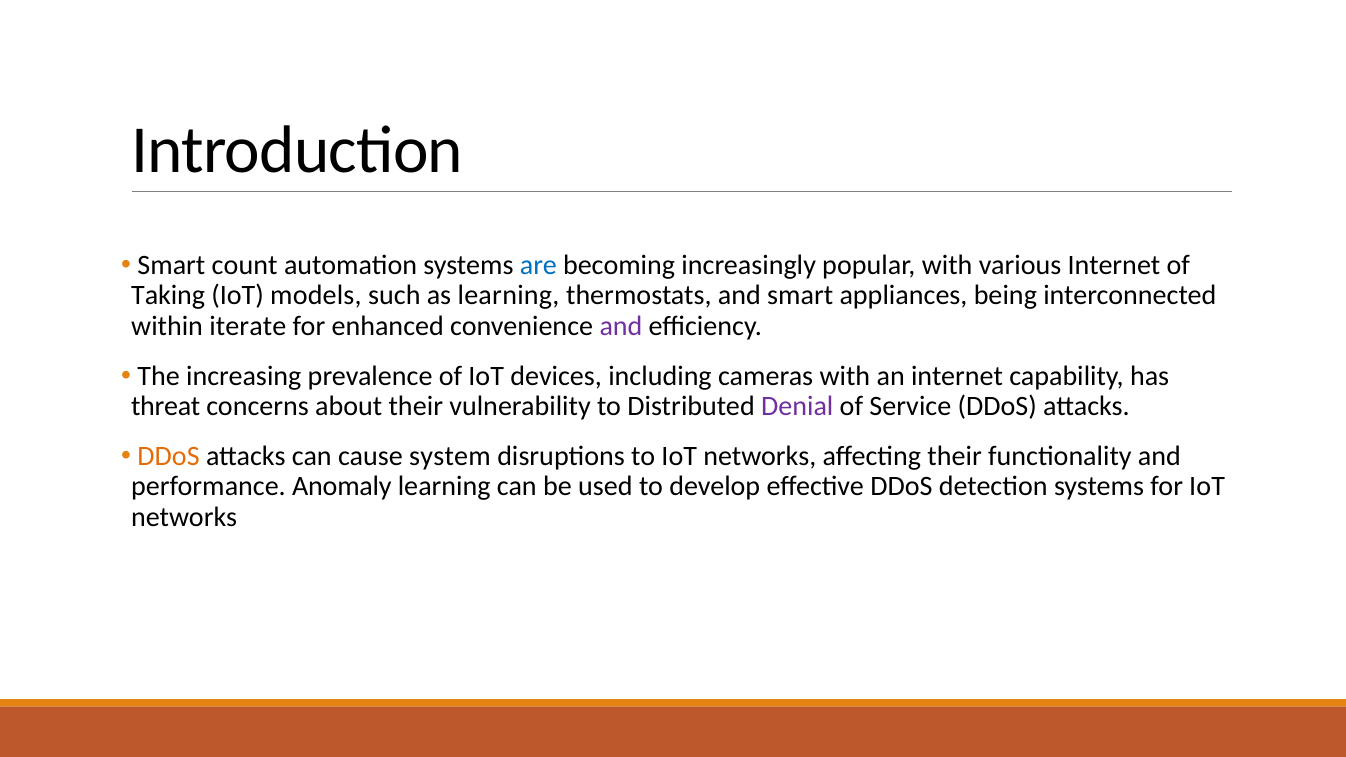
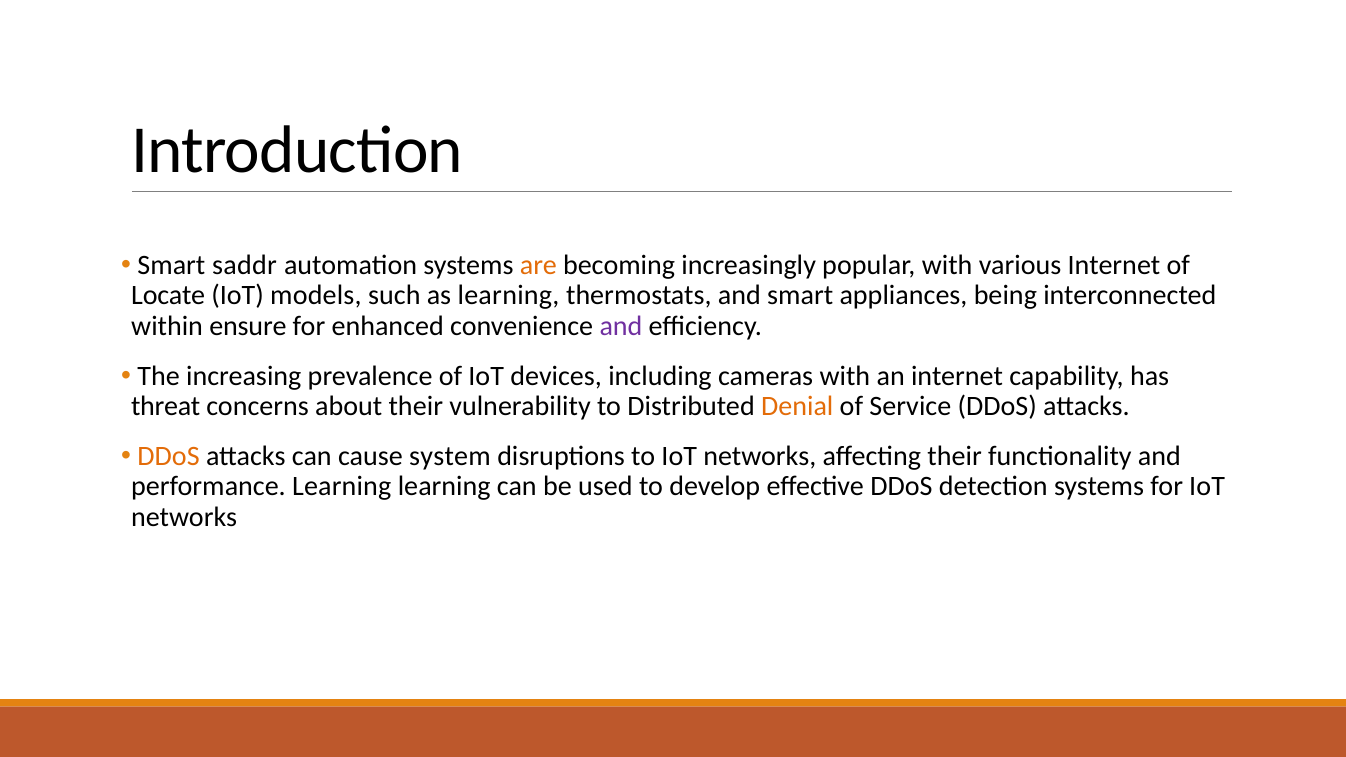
count: count -> saddr (245, 265)
are colour: blue -> orange (538, 265)
Taking: Taking -> Locate (168, 296)
iterate: iterate -> ensure (248, 326)
Denial colour: purple -> orange (797, 406)
performance Anomaly: Anomaly -> Learning (342, 487)
